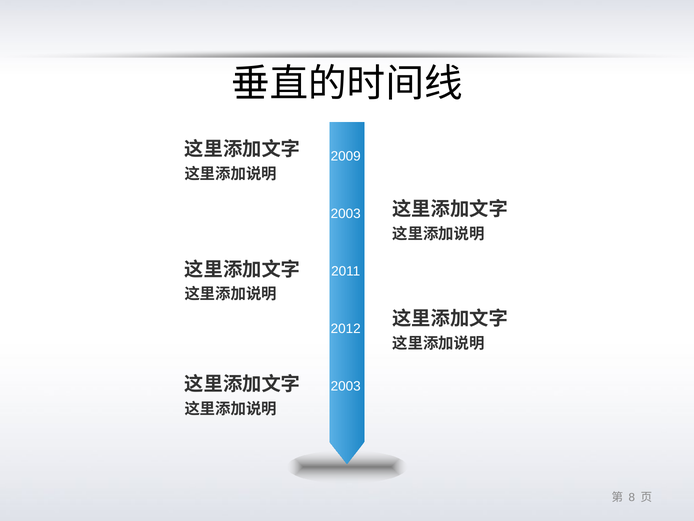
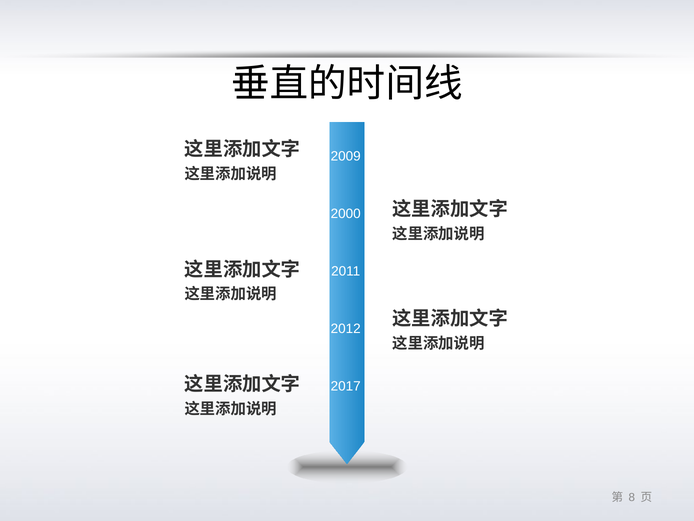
2003: 2003 -> 2000 (346, 214)
2003: 2003 -> 2017 (346, 386)
